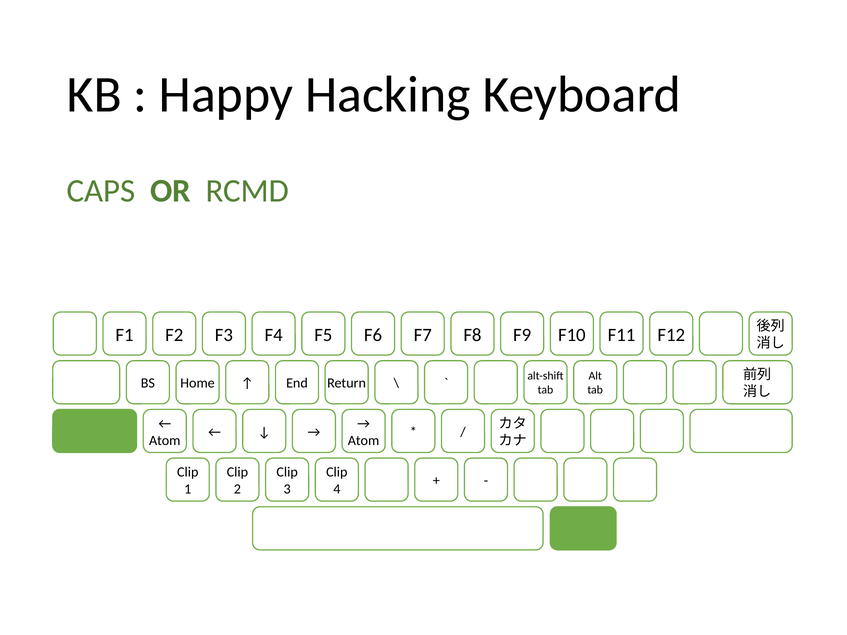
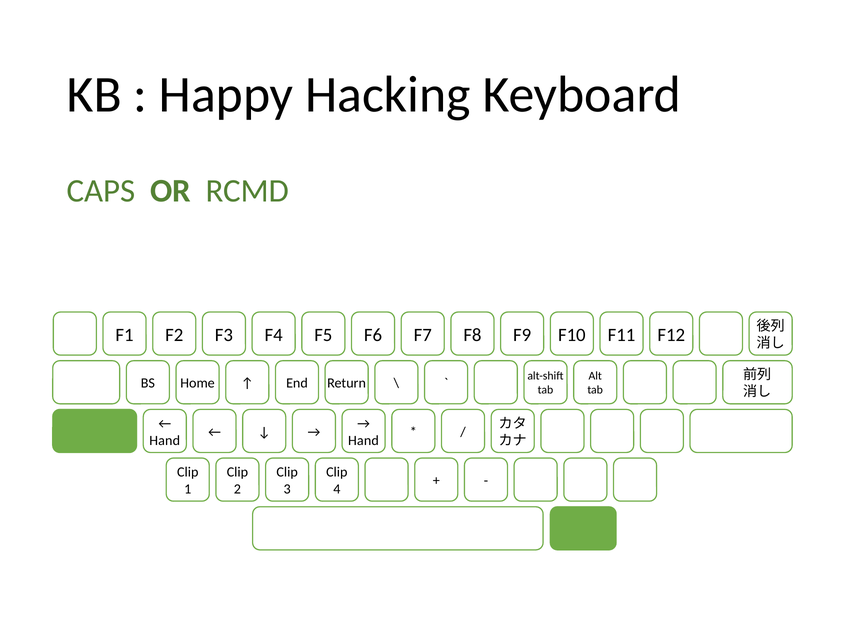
Atom: Atom -> Hand (165, 441)
Atom: Atom -> Hand (363, 441)
